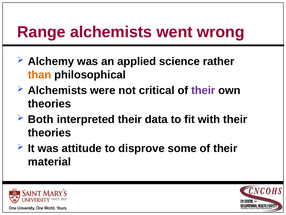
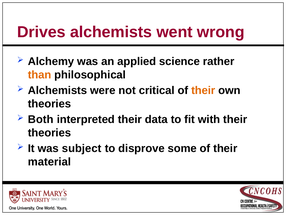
Range: Range -> Drives (41, 32)
their colour: purple -> orange (203, 90)
attitude: attitude -> subject (82, 148)
